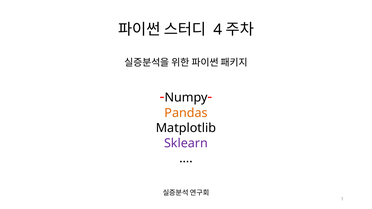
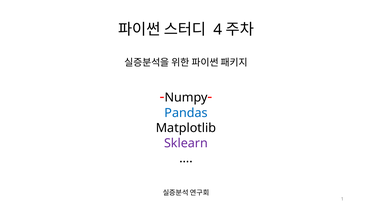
Pandas colour: orange -> blue (186, 113)
